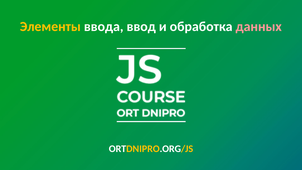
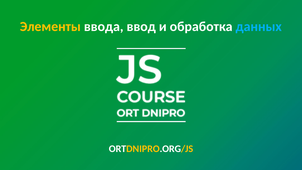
данных colour: pink -> light blue (259, 26)
